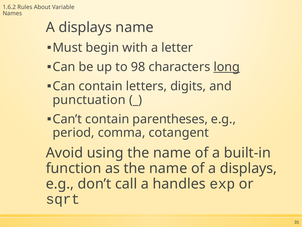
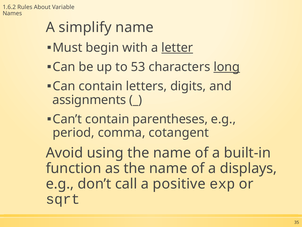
displays: displays -> simplify (85, 27)
letter underline: none -> present (177, 48)
98: 98 -> 53 (138, 67)
punctuation: punctuation -> assignments (89, 100)
handles: handles -> positive (179, 183)
